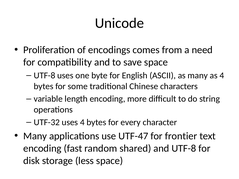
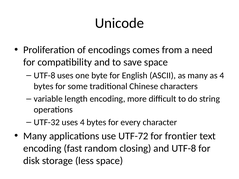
UTF-47: UTF-47 -> UTF-72 (133, 136)
shared: shared -> closing (135, 149)
